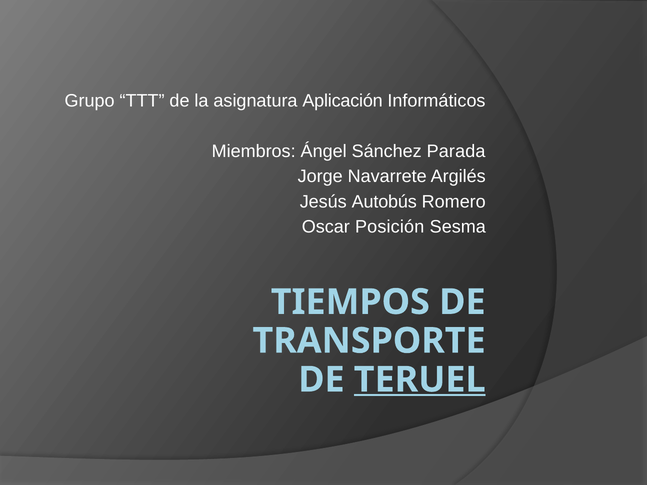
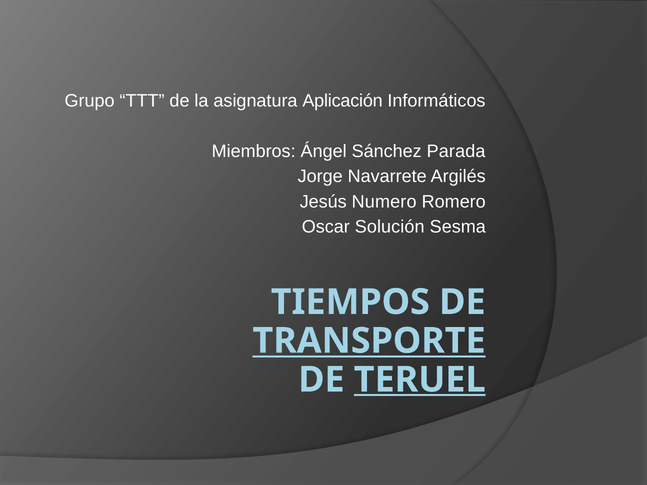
Autobús: Autobús -> Numero (384, 202)
Posición: Posición -> Solución (390, 227)
TRANSPORTE underline: none -> present (369, 341)
